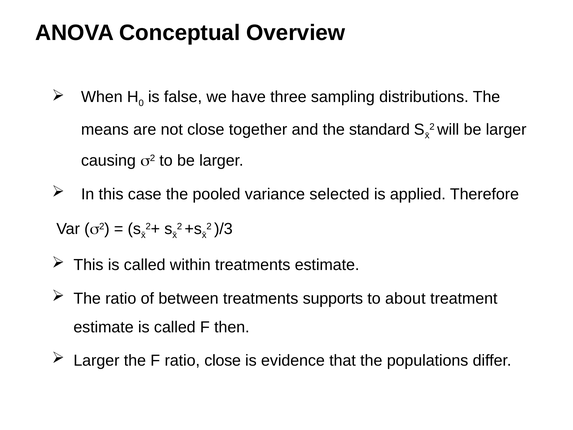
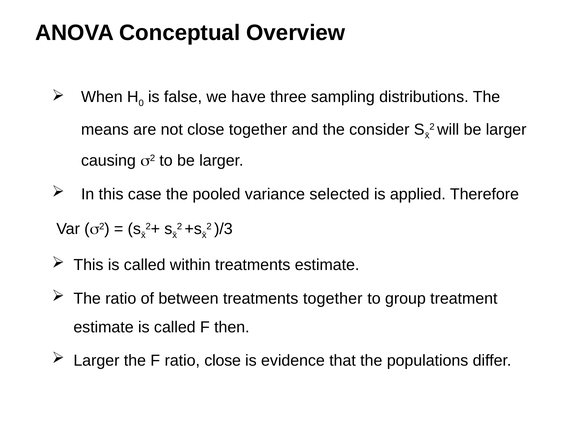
standard: standard -> consider (379, 129)
treatments supports: supports -> together (333, 298)
about: about -> group (405, 298)
